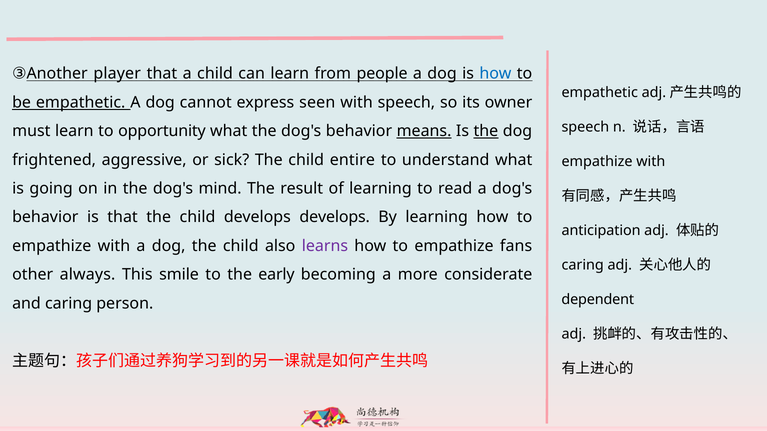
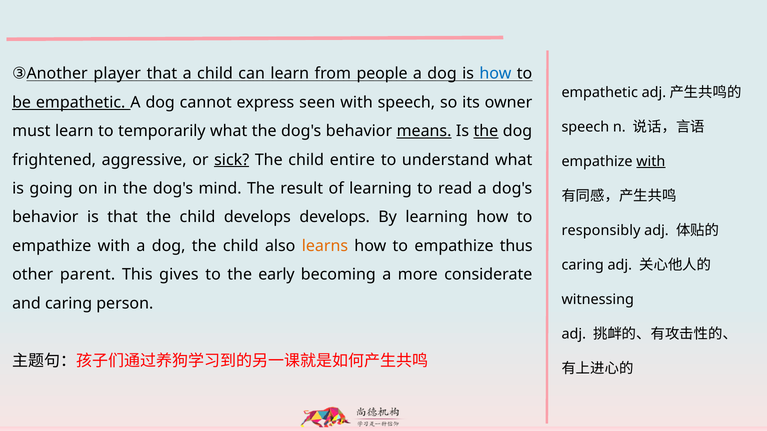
opportunity: opportunity -> temporarily (162, 131)
sick underline: none -> present (232, 160)
with underline: none -> present (651, 162)
anticipation: anticipation -> responsibly (601, 231)
learns colour: purple -> orange (325, 246)
fans: fans -> thus (516, 246)
always: always -> parent (88, 275)
smile: smile -> gives (179, 275)
dependent: dependent -> witnessing (598, 300)
